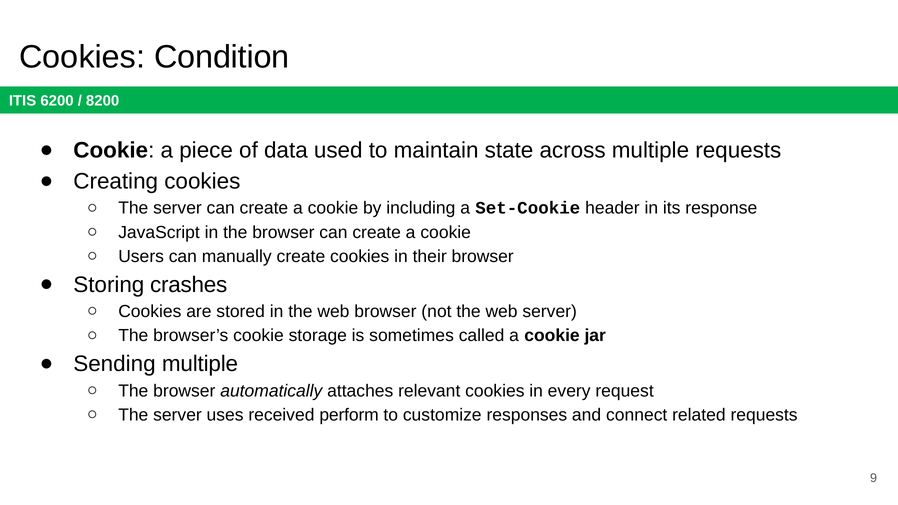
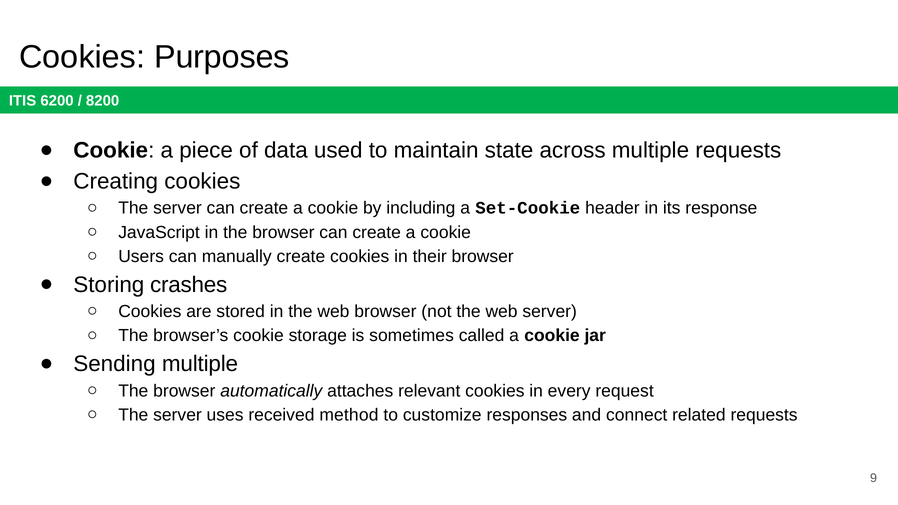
Condition: Condition -> Purposes (222, 57)
perform: perform -> method (349, 415)
